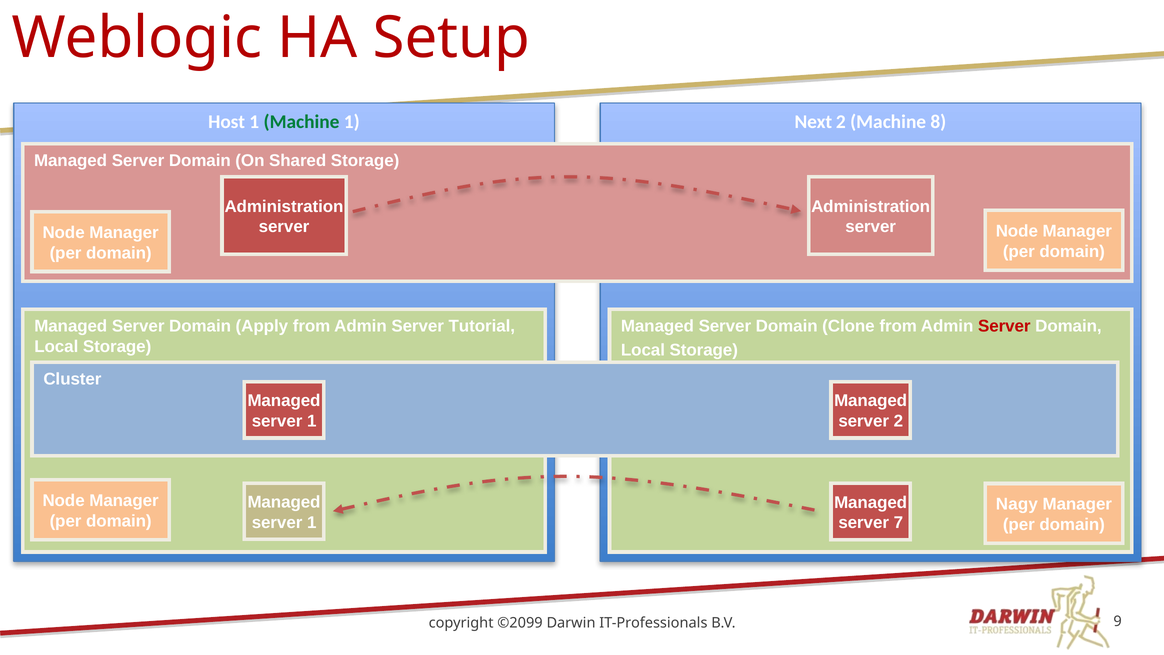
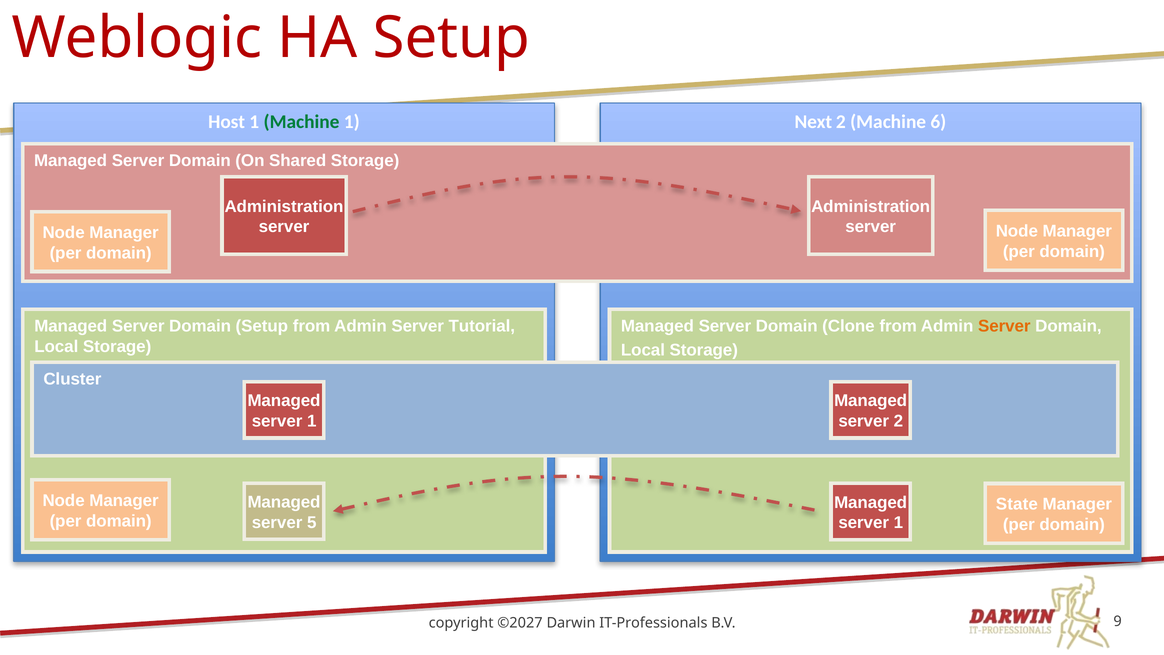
8: 8 -> 6 (938, 122)
Domain Apply: Apply -> Setup (262, 326)
Server colour: red -> orange (1004, 326)
Nagy: Nagy -> State (1017, 504)
1: 1 -> 5 (312, 522)
7: 7 -> 1 (898, 523)
©2099: ©2099 -> ©2027 (520, 623)
